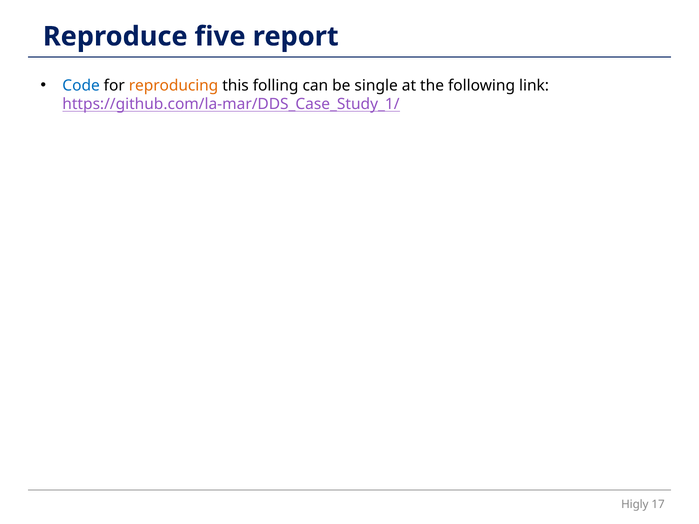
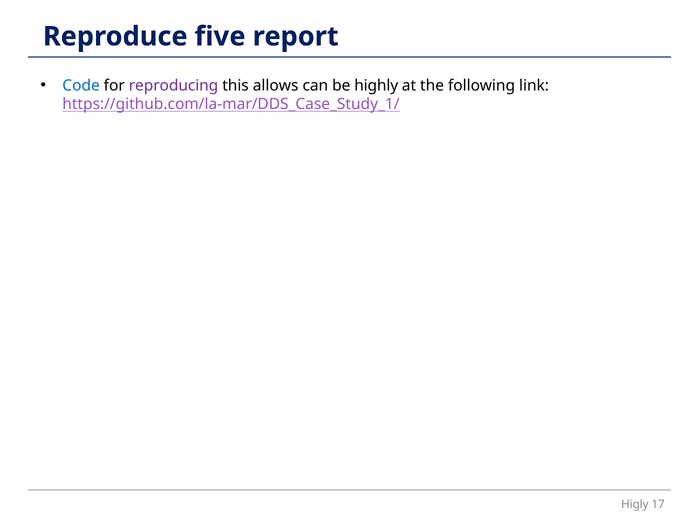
reproducing colour: orange -> purple (174, 86)
folling: folling -> allows (276, 86)
single: single -> highly (376, 86)
